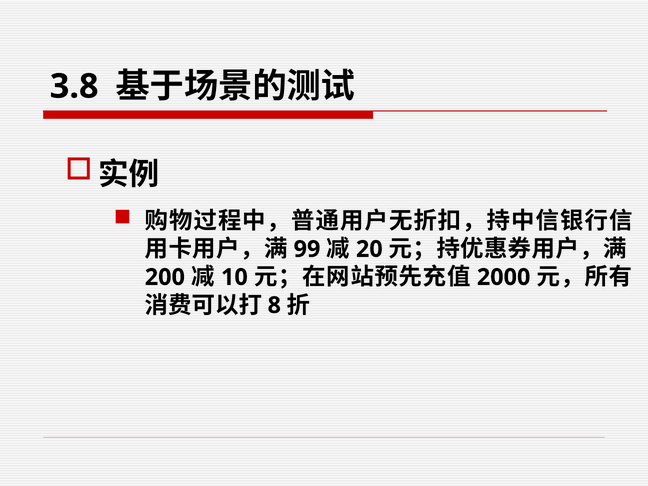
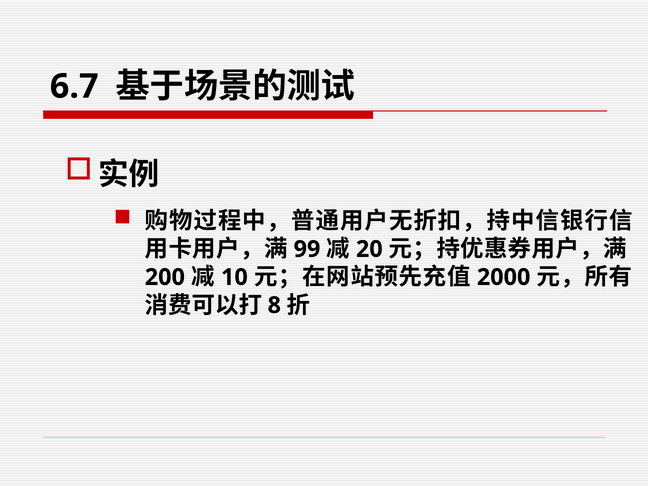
3.8: 3.8 -> 6.7 (74, 86)
